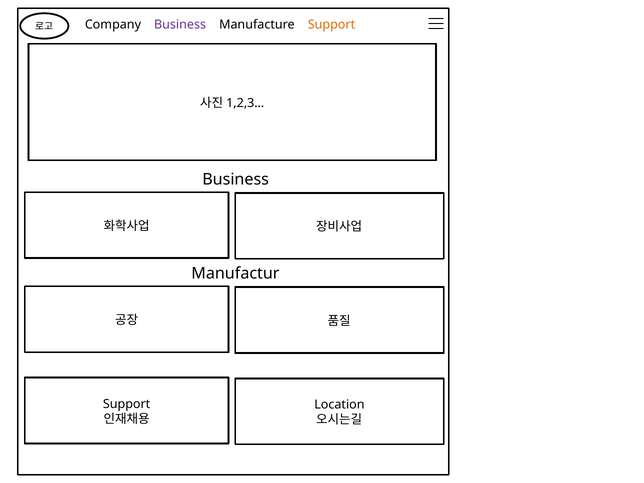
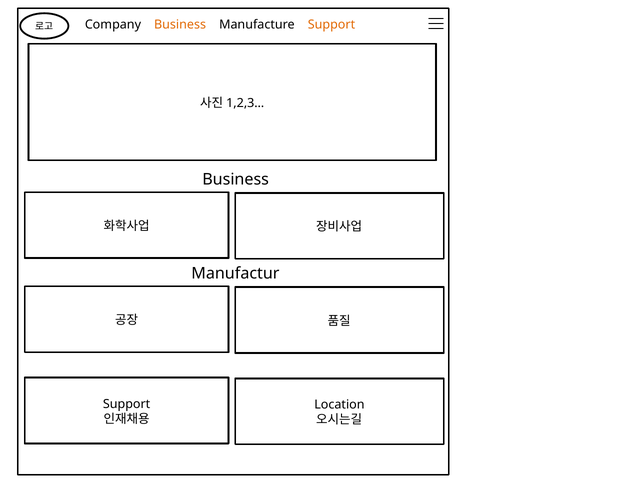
Business colour: purple -> orange (180, 25)
